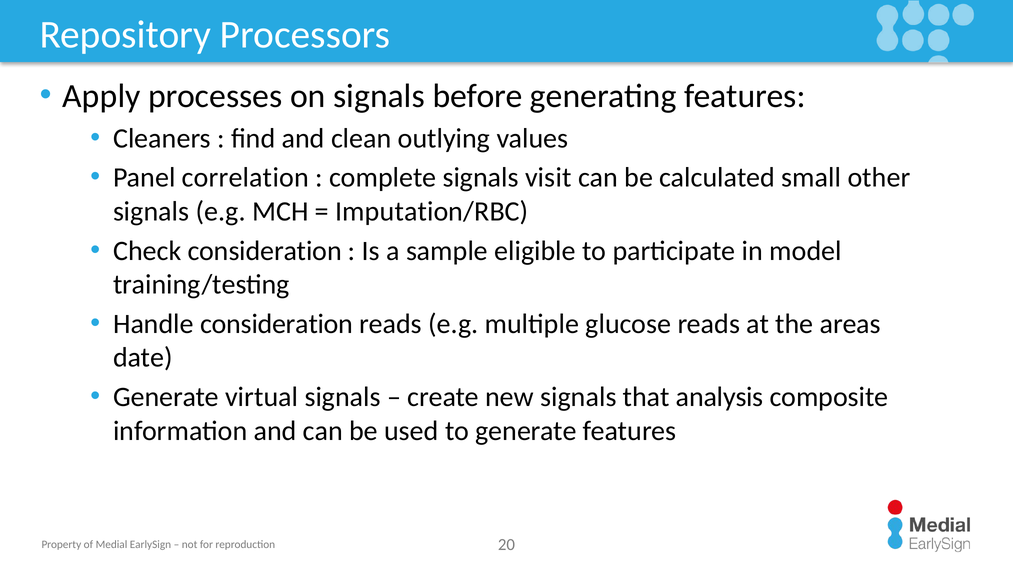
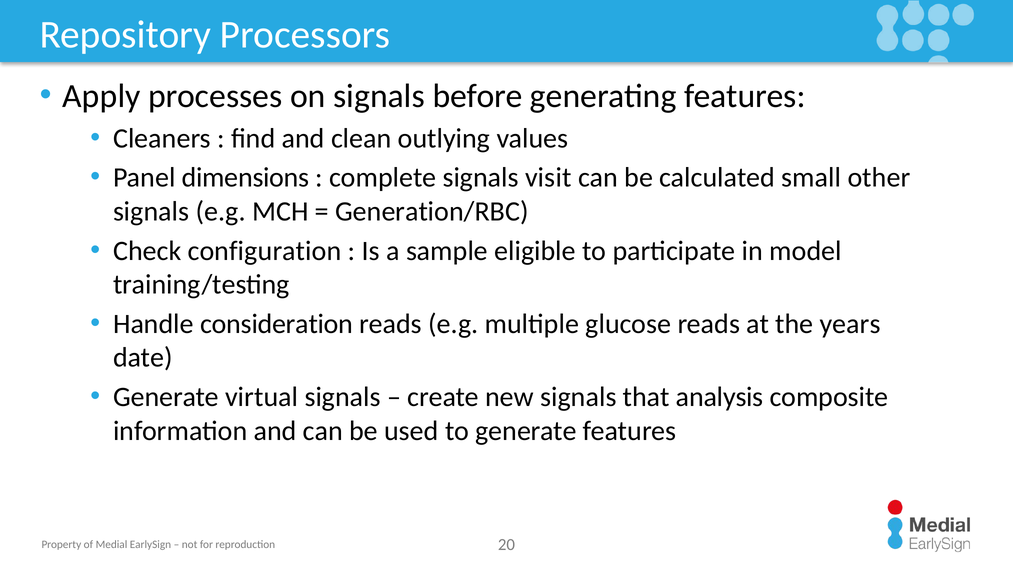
correlation: correlation -> dimensions (246, 178)
Imputation/RBC: Imputation/RBC -> Generation/RBC (432, 211)
Check consideration: consideration -> configuration (265, 251)
areas: areas -> years (850, 324)
